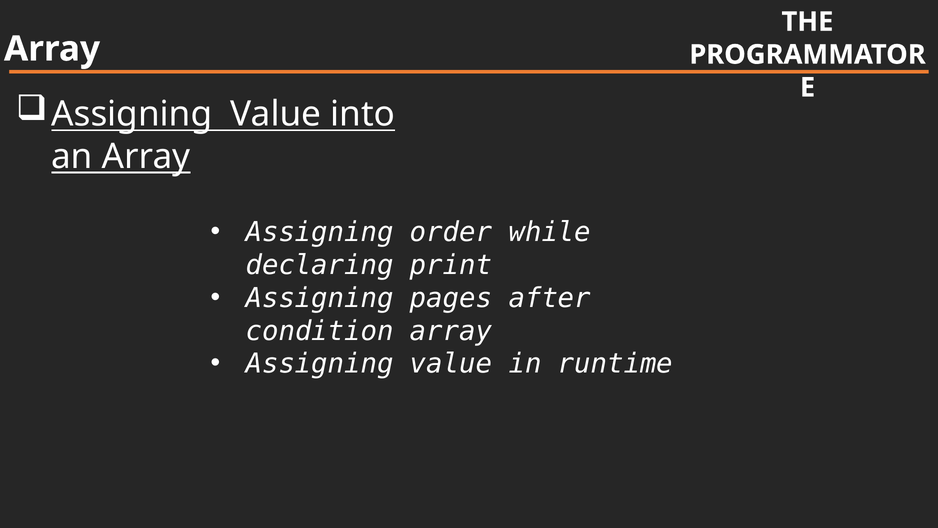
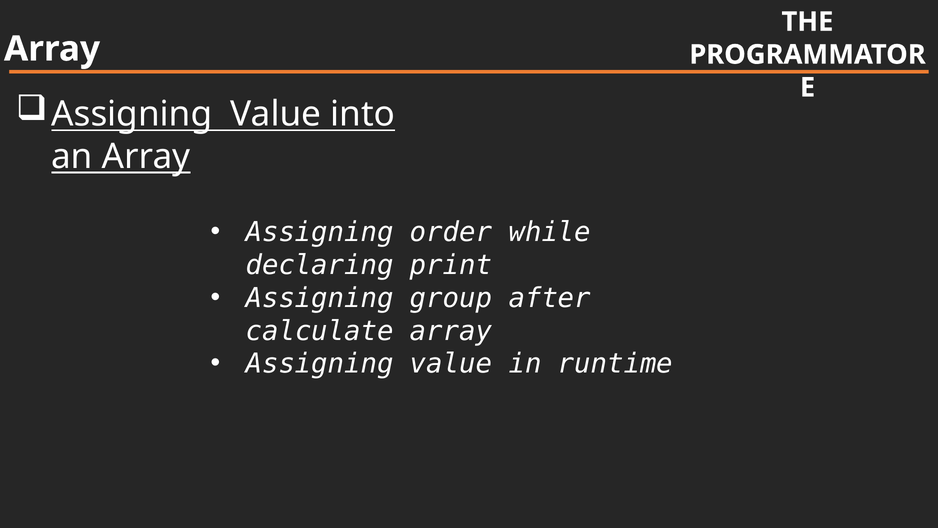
pages: pages -> group (451, 298)
condition: condition -> calculate (320, 331)
